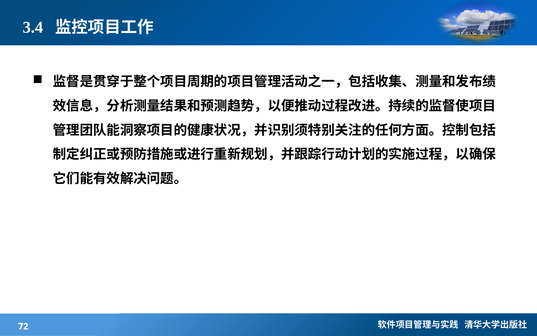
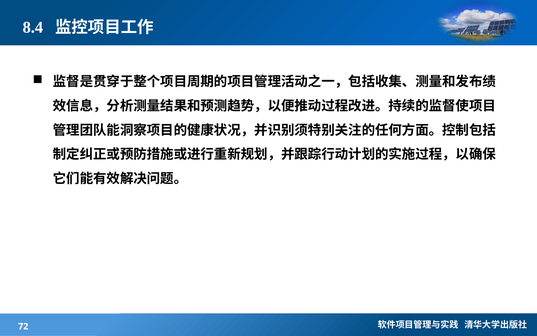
3.4: 3.4 -> 8.4 (33, 27)
